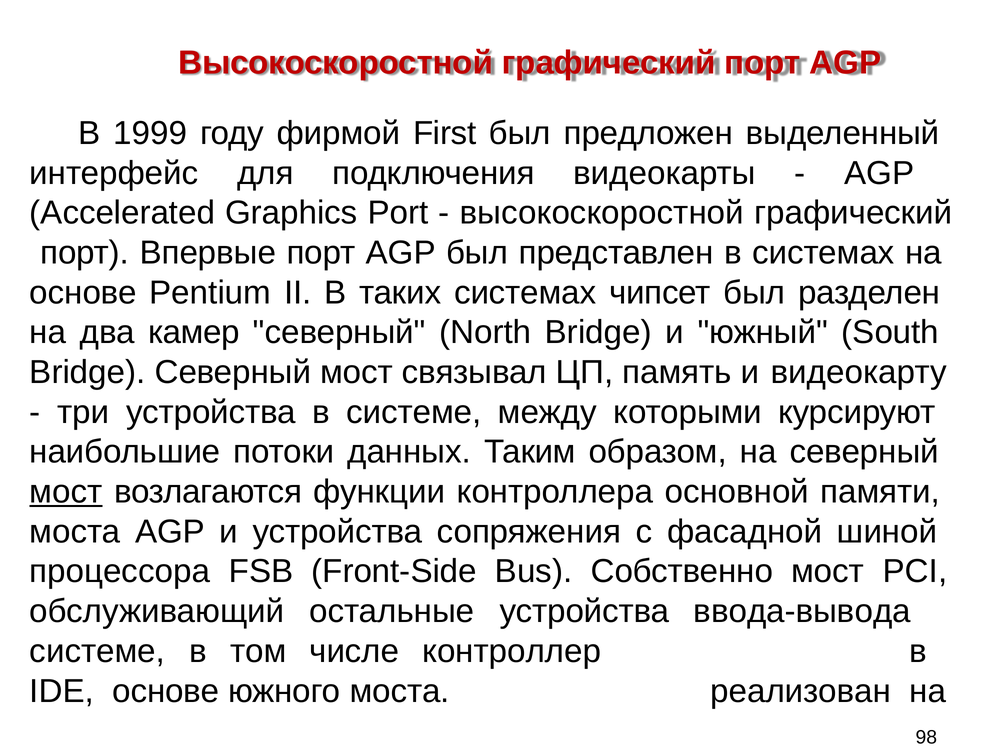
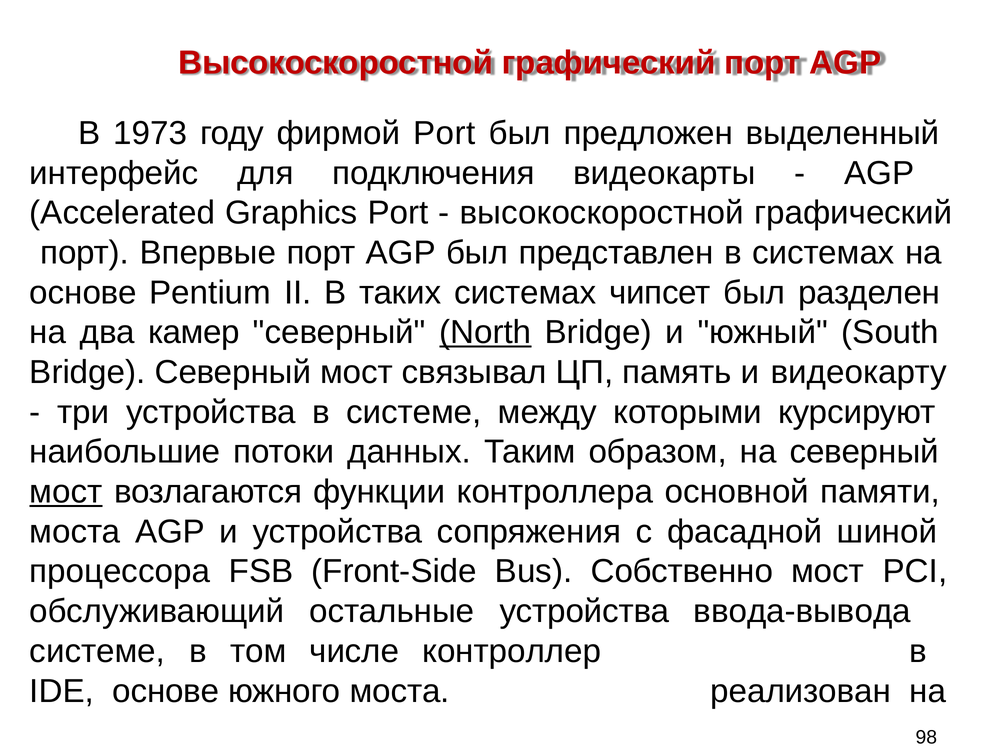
1999: 1999 -> 1973 (150, 133)
фирмой First: First -> Port (444, 133)
North underline: none -> present (485, 332)
